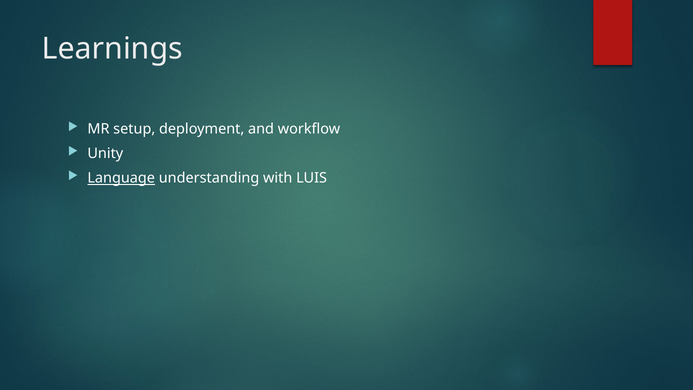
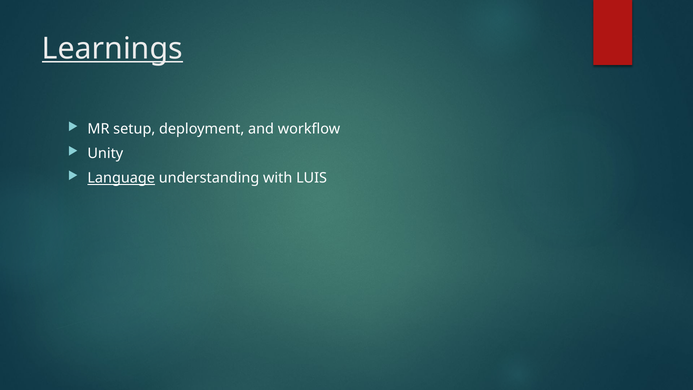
Learnings underline: none -> present (112, 49)
